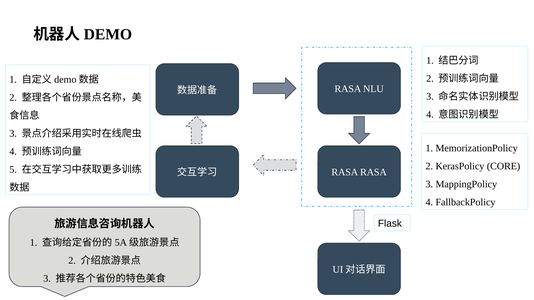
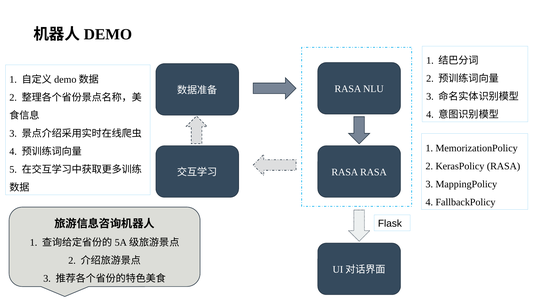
KerasPolicy CORE: CORE -> RASA (504, 167)
